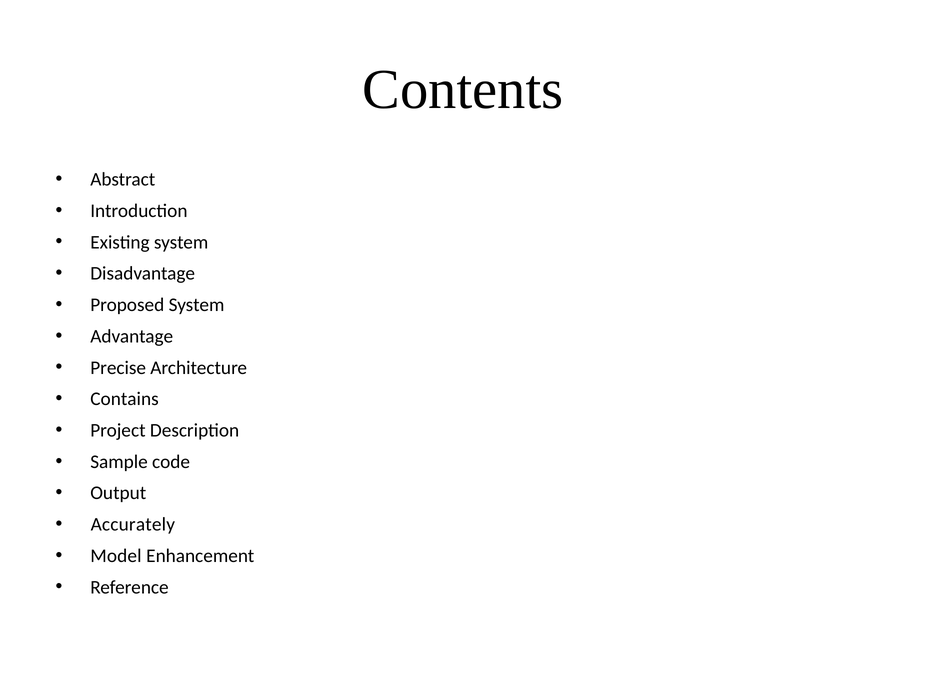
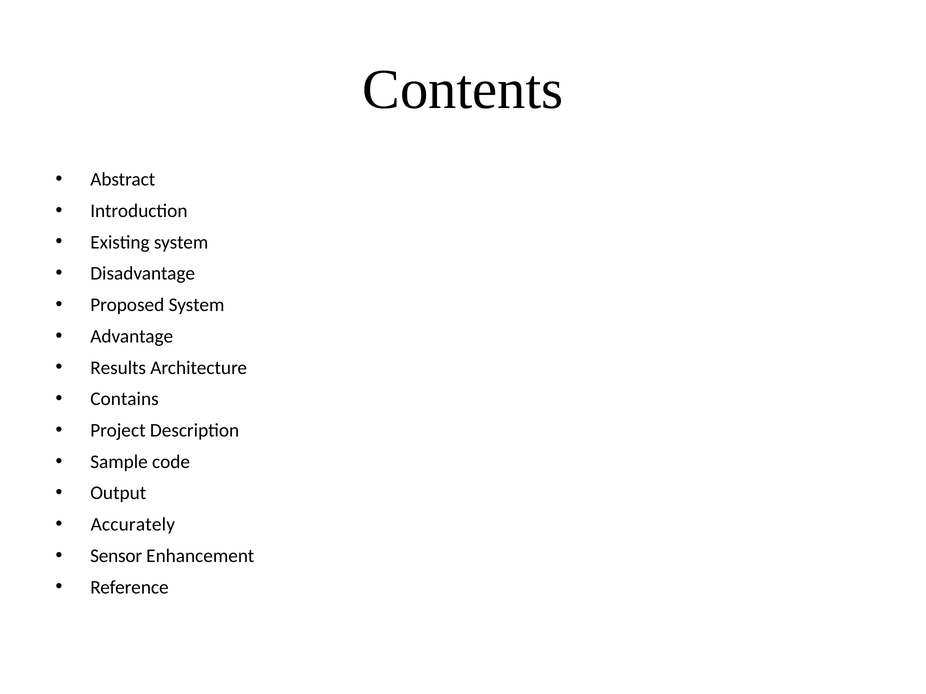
Precise: Precise -> Results (118, 368)
Model: Model -> Sensor (116, 556)
